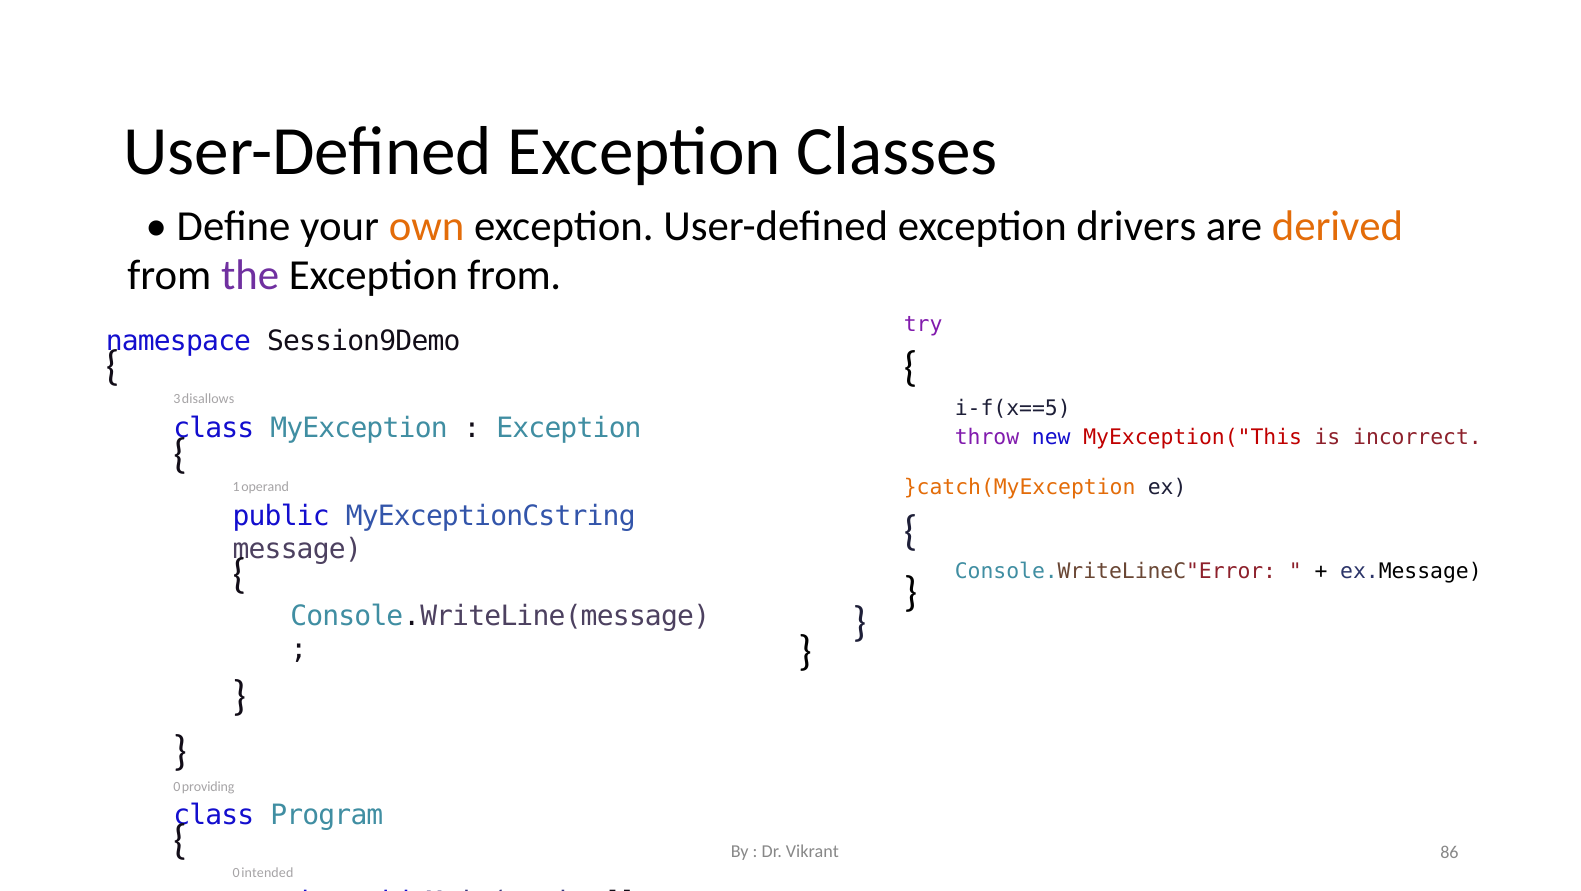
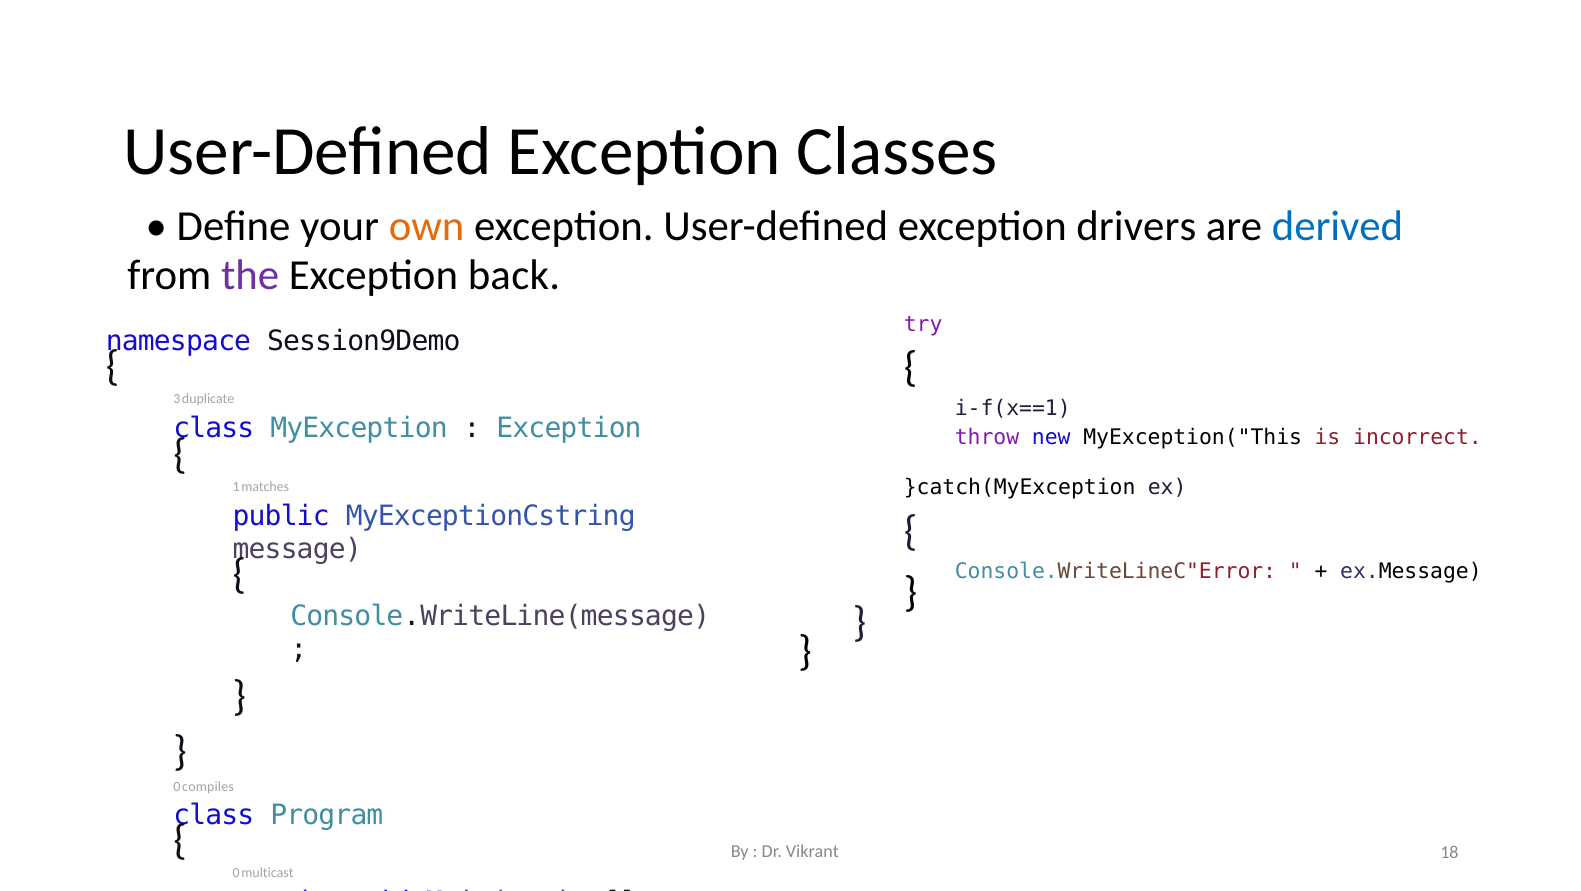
derived colour: orange -> blue (1337, 226)
Exception from: from -> back (514, 276)
disallows: disallows -> duplicate (208, 398)
i-f(x==5: i-f(x==5 -> i-f(x==1 (1013, 408)
MyException("This colour: red -> black (1193, 437)
}catch(MyException colour: orange -> black (1020, 487)
operand: operand -> matches (265, 487)
providing: providing -> compiles (208, 787)
86: 86 -> 18 (1449, 852)
intended: intended -> multicast (267, 872)
